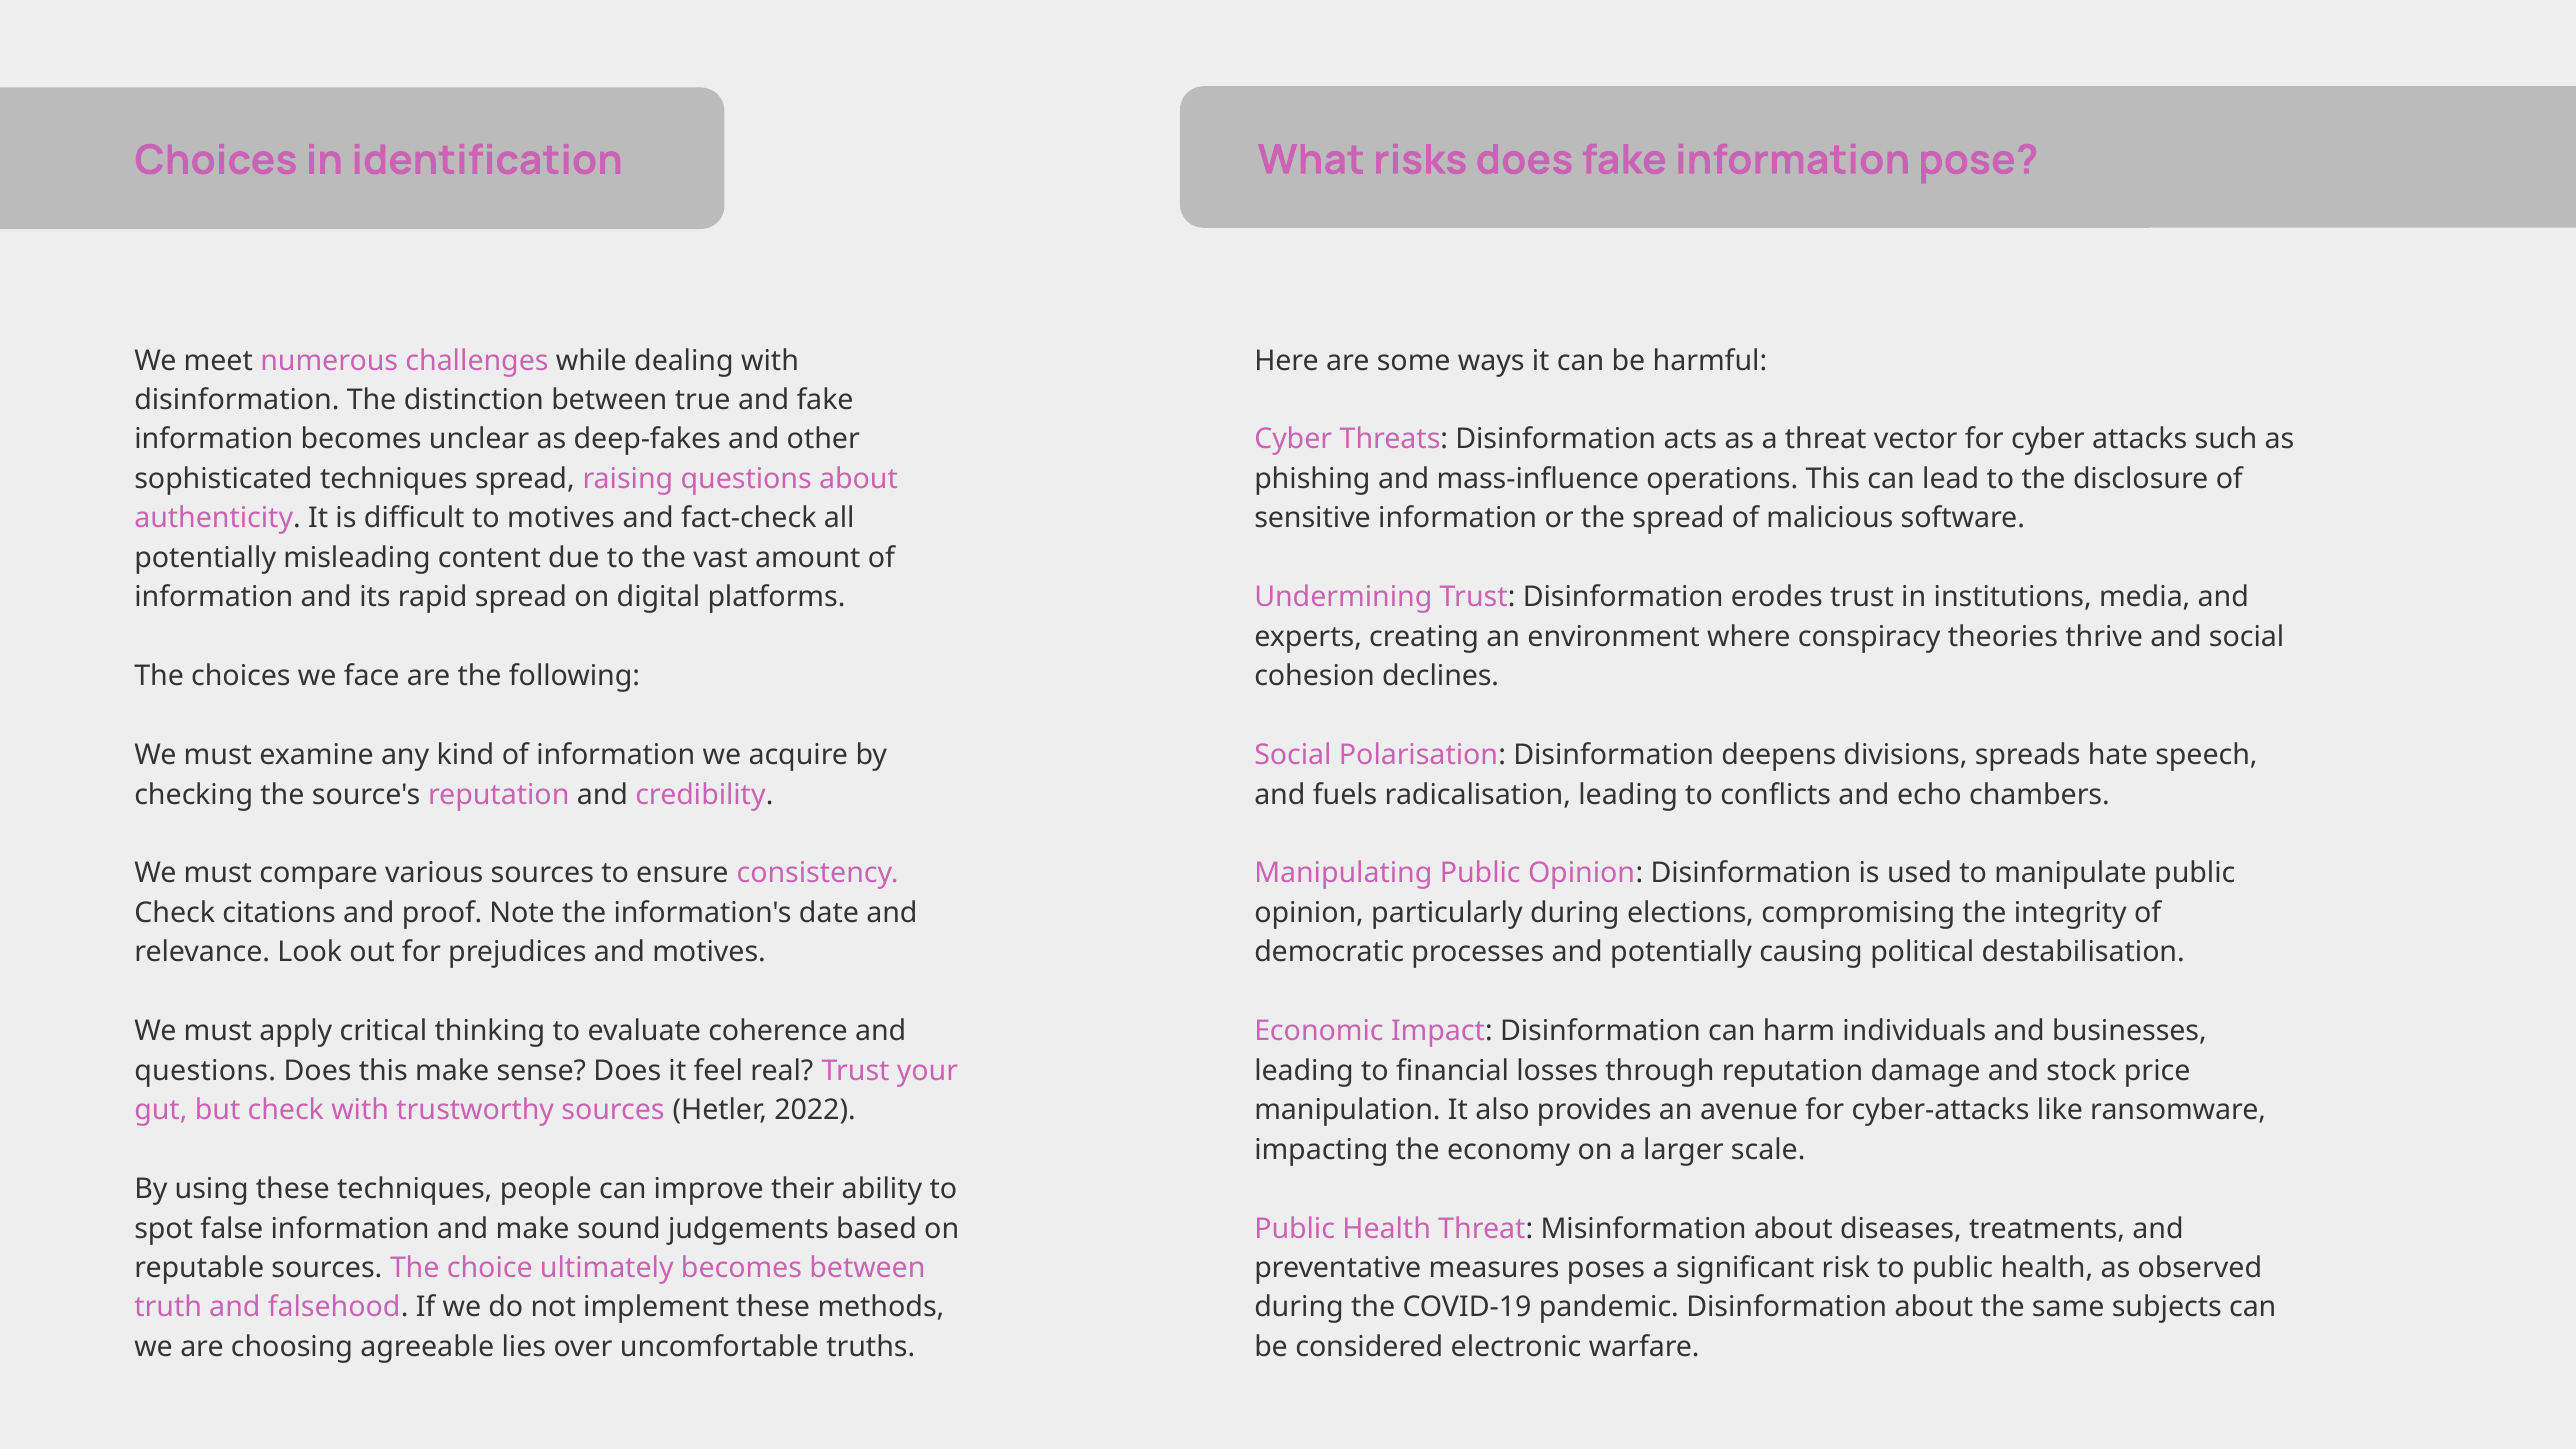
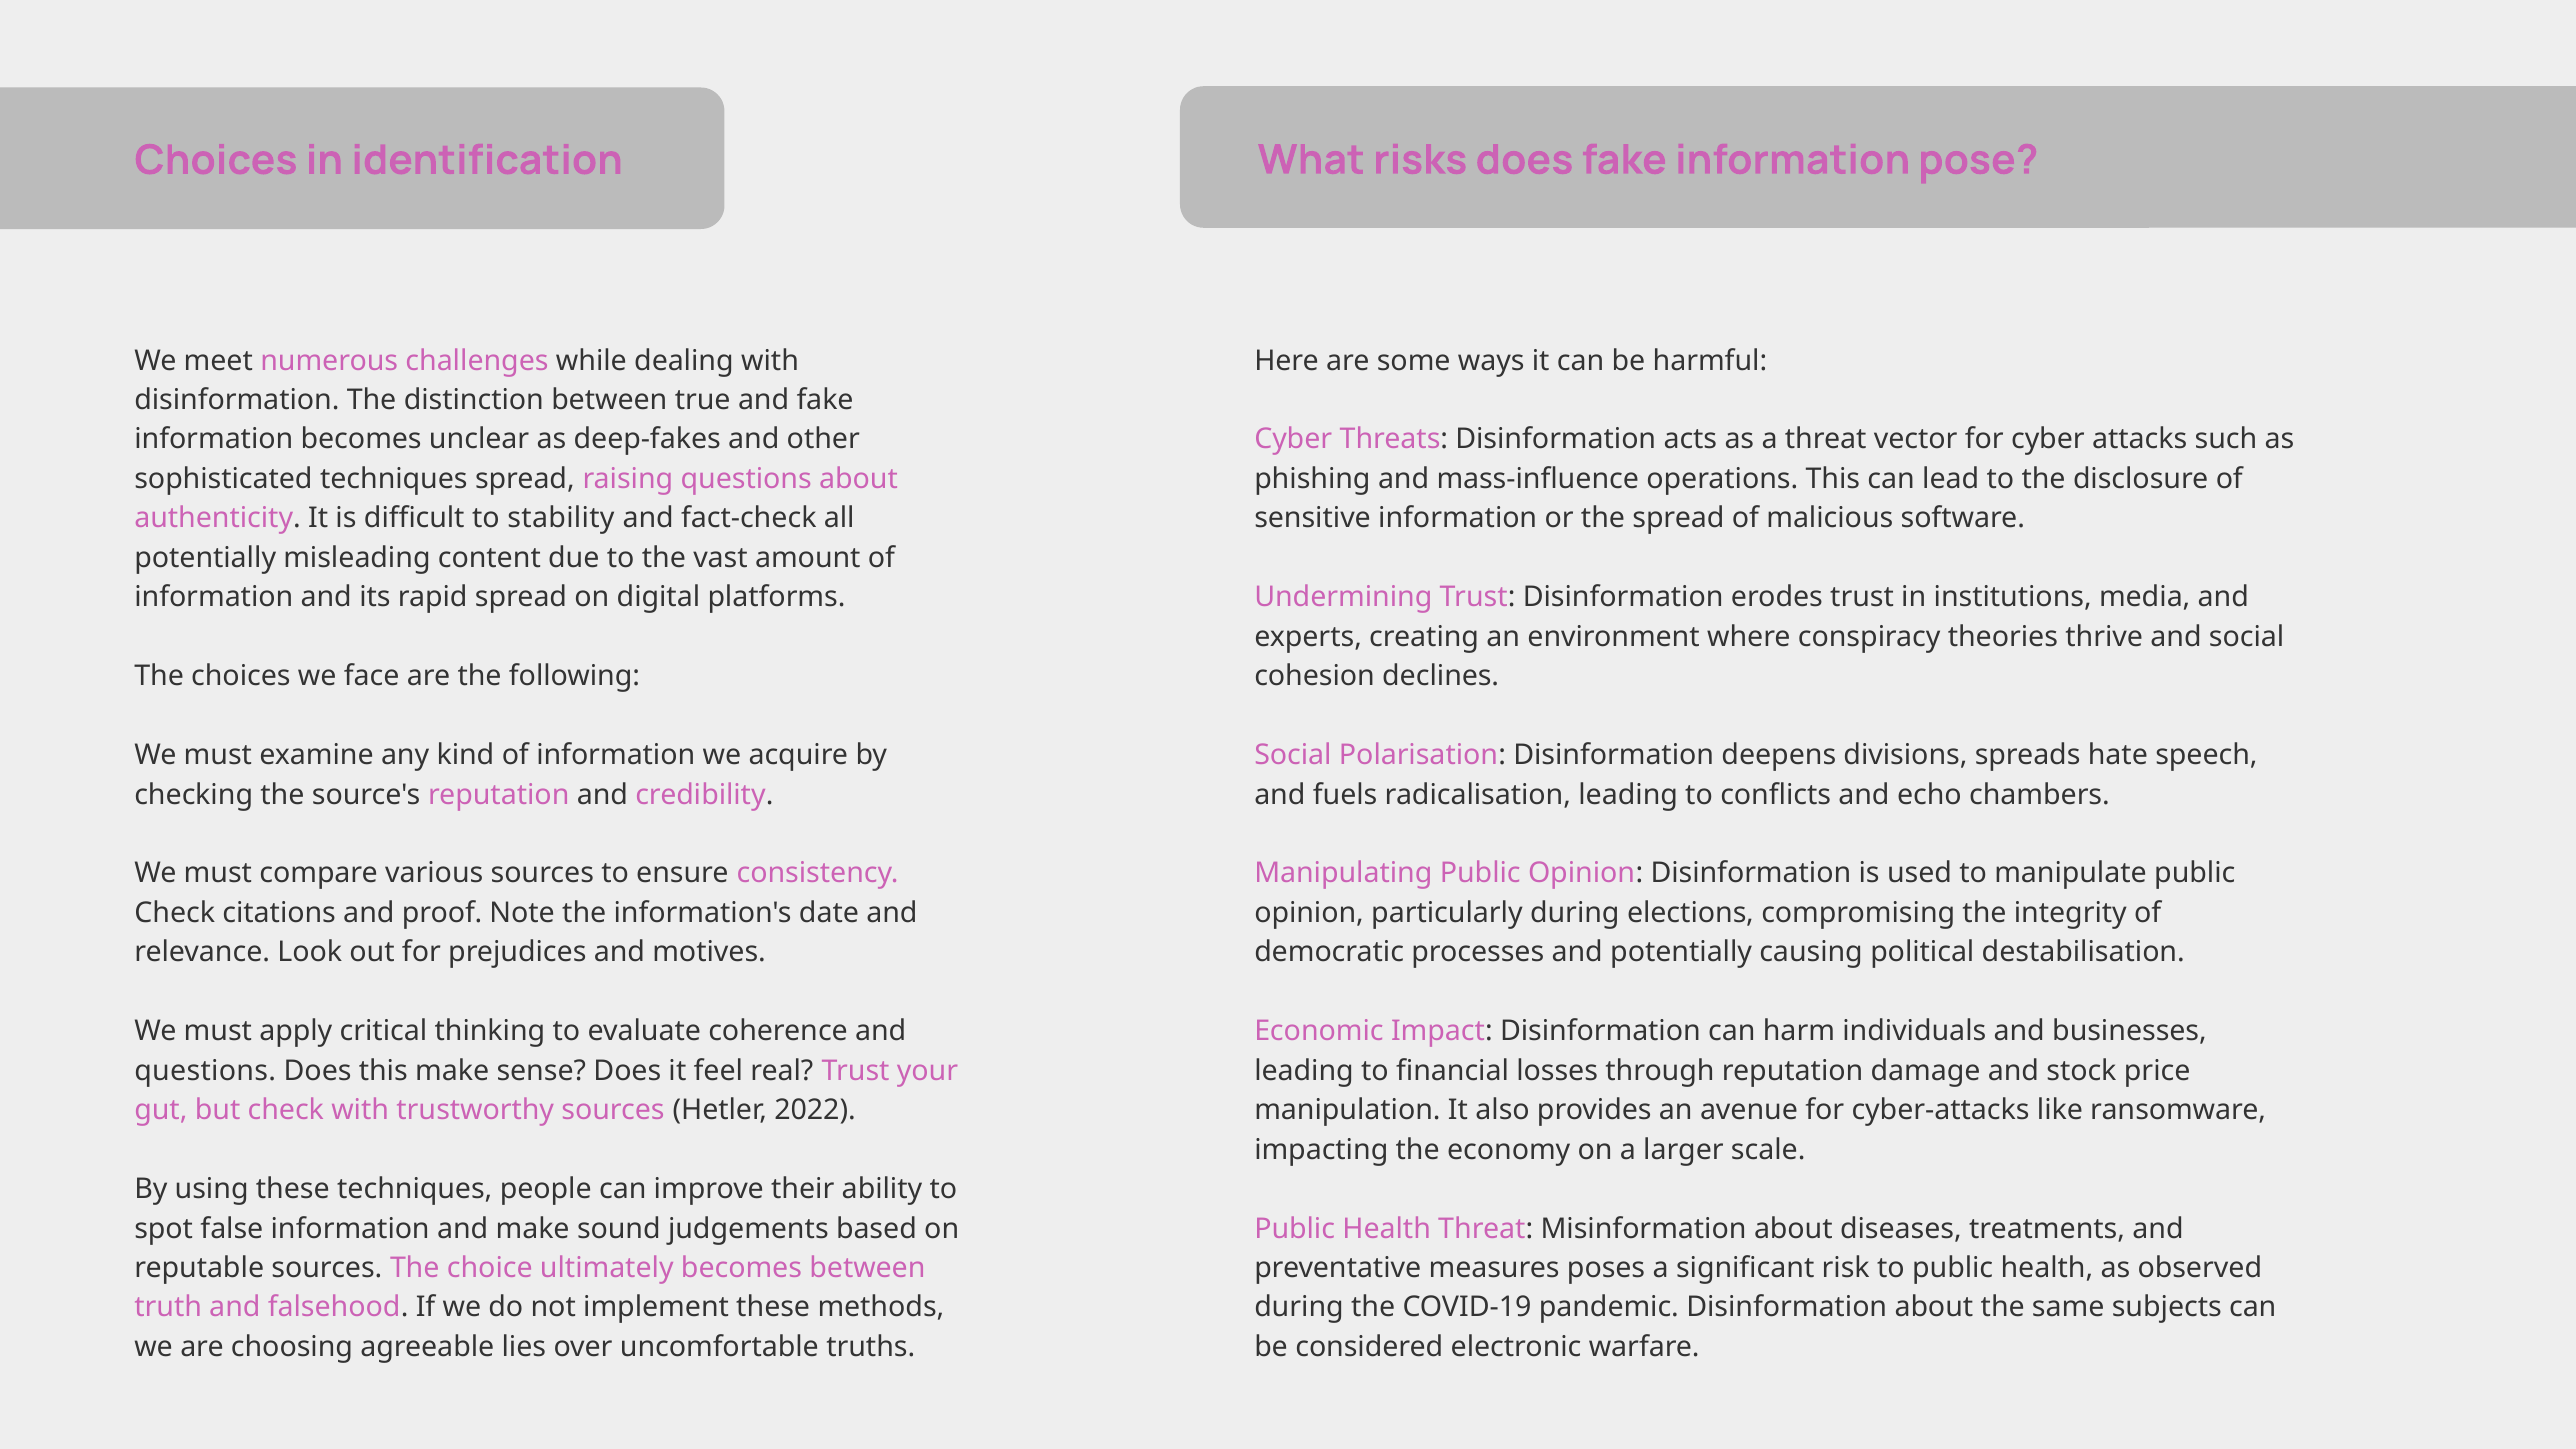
to motives: motives -> stability (561, 518)
